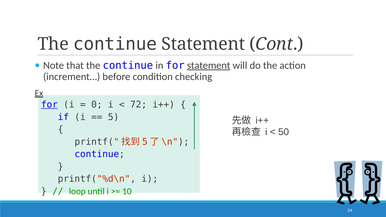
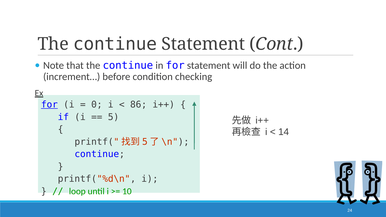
statement underline: present -> none (209, 65)
72: 72 -> 86 (139, 105)
50: 50 -> 14 (284, 132)
